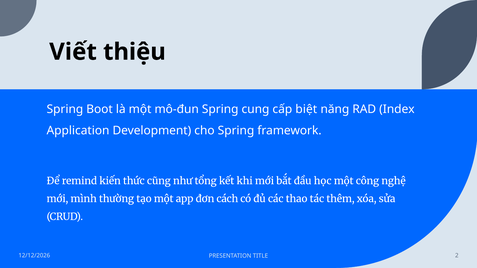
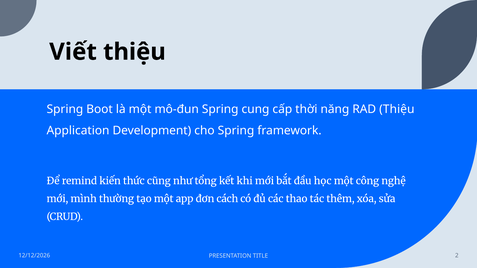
biệt: biệt -> thời (306, 109)
RAD Index: Index -> Thiệu (397, 109)
